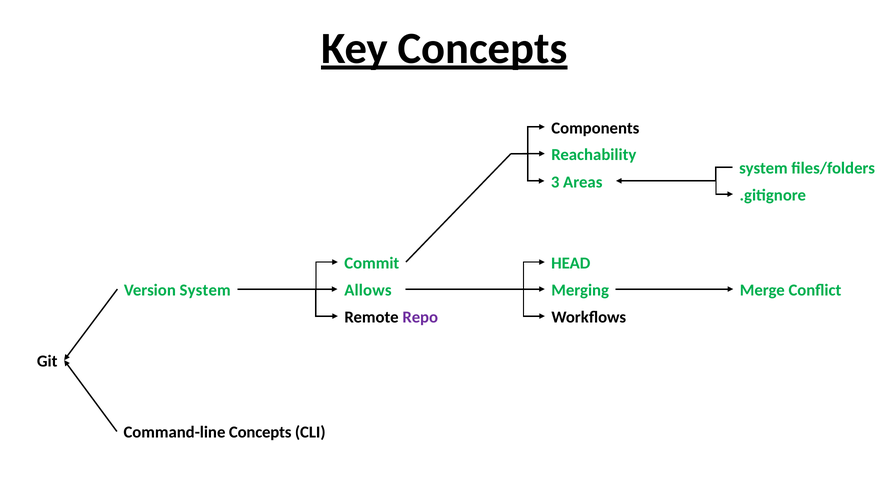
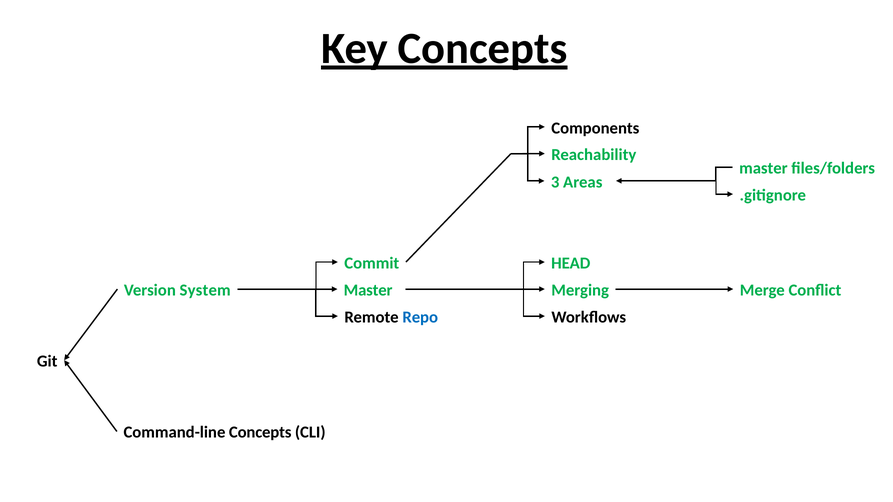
system: system -> master (763, 168)
Allows: Allows -> Master (368, 290)
Repo colour: purple -> blue (420, 317)
